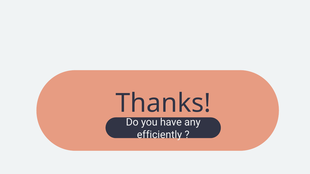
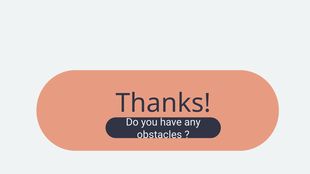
efficiently: efficiently -> obstacles (159, 135)
